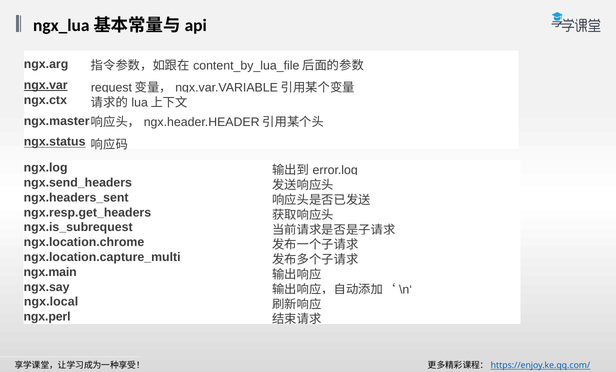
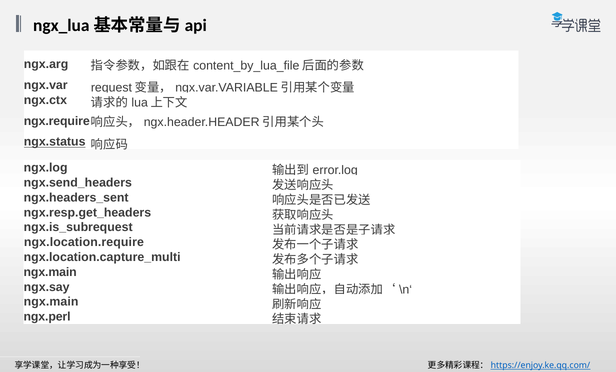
ngx.var underline: present -> none (46, 85)
ngx.master: ngx.master -> ngx.require (57, 121)
ngx.location.chrome: ngx.location.chrome -> ngx.location.require (84, 242)
ngx.local: ngx.local -> ngx.main (51, 302)
